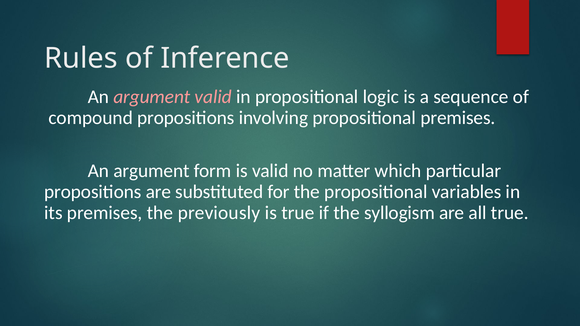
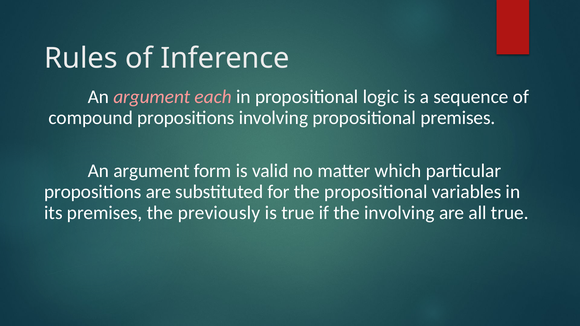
argument valid: valid -> each (213, 97)
the syllogism: syllogism -> involving (399, 213)
